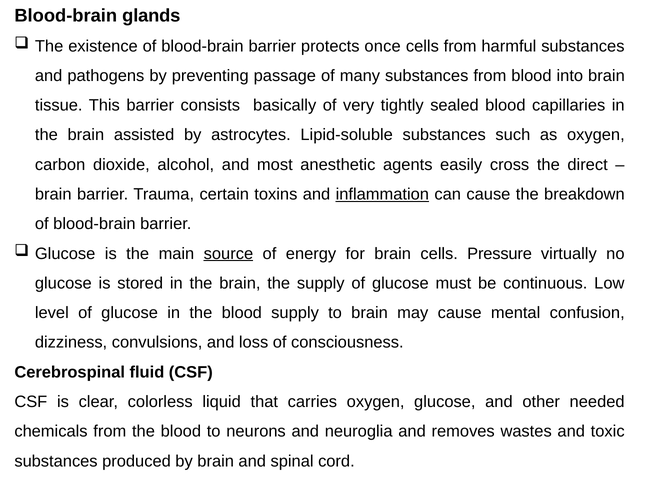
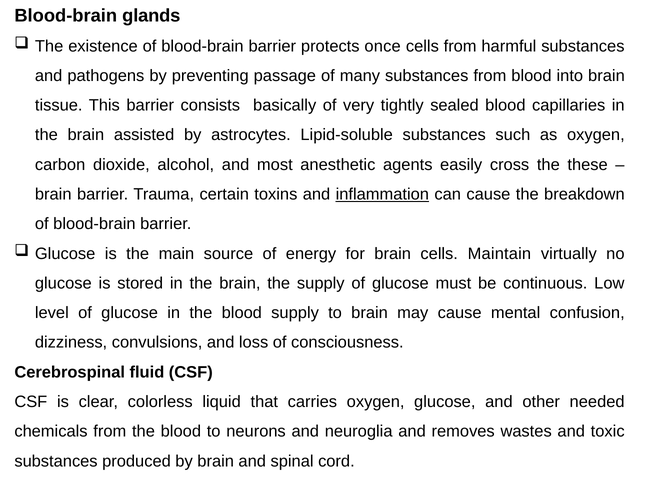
direct: direct -> these (588, 165)
source underline: present -> none (228, 254)
Pressure: Pressure -> Maintain (499, 254)
